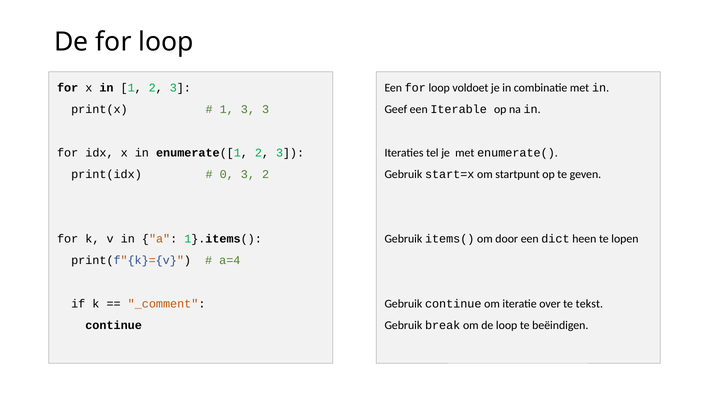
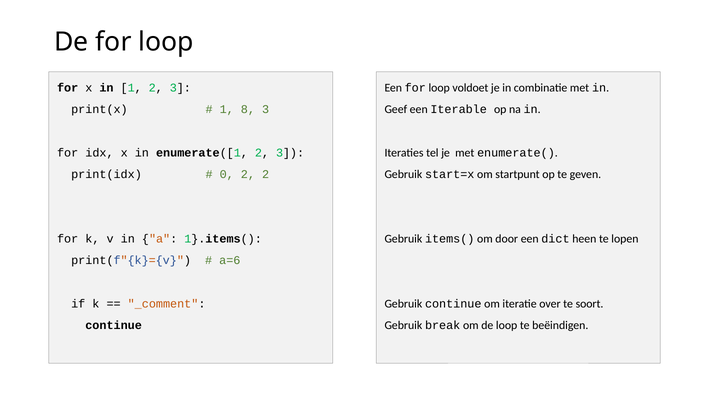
1 3: 3 -> 8 (248, 109)
0 3: 3 -> 2 (248, 174)
a=4: a=4 -> a=6 (230, 260)
tekst: tekst -> soort (589, 304)
